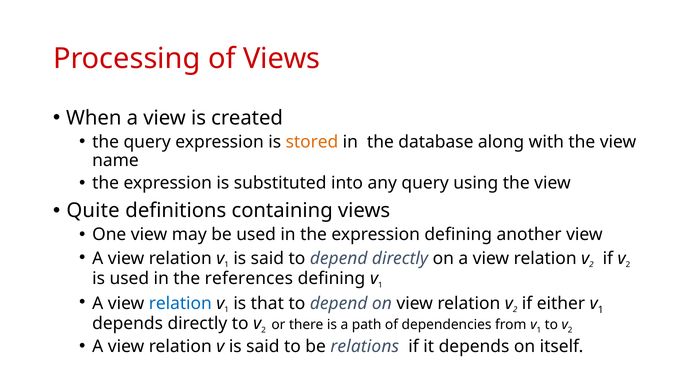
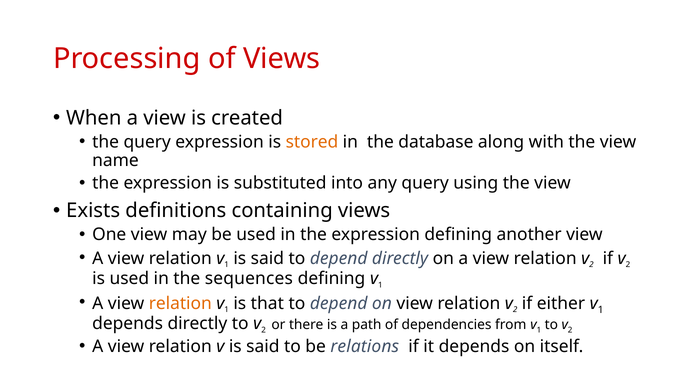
Quite: Quite -> Exists (93, 210)
references: references -> sequences (249, 278)
relation colour: blue -> orange (180, 303)
